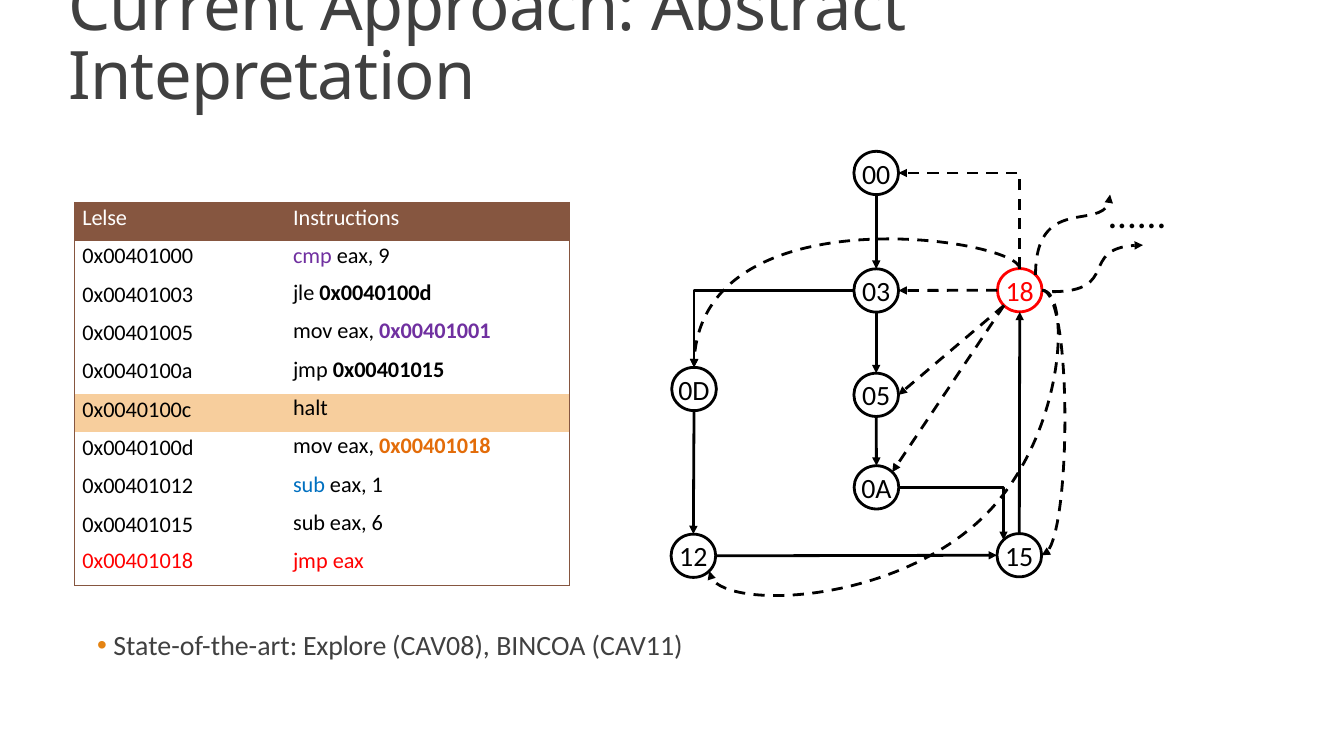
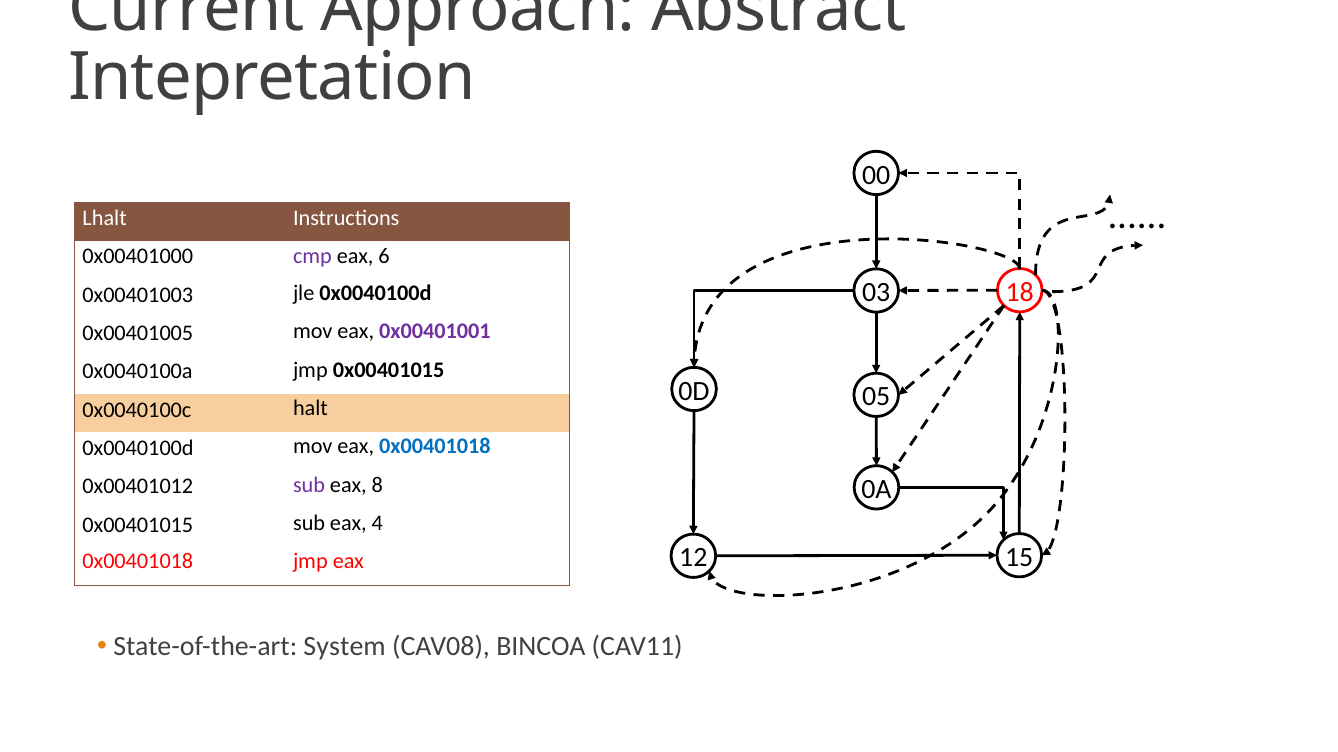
Lelse: Lelse -> Lhalt (105, 218)
9: 9 -> 6 (384, 257)
0x00401018 colour: orange -> blue (435, 447)
sub colour: blue -> purple (309, 485)
1: 1 -> 8 (377, 485)
6: 6 -> 4 (377, 523)
Explore: Explore -> System (345, 647)
